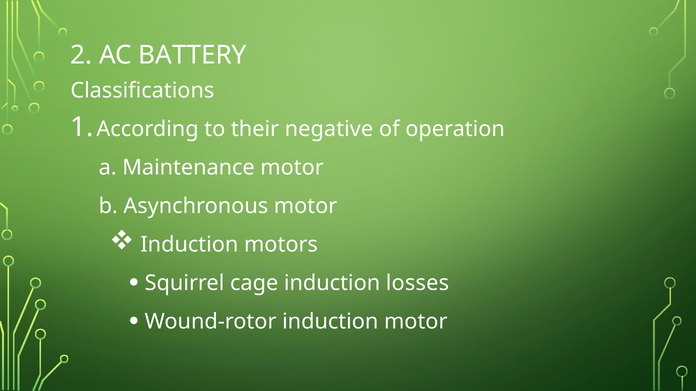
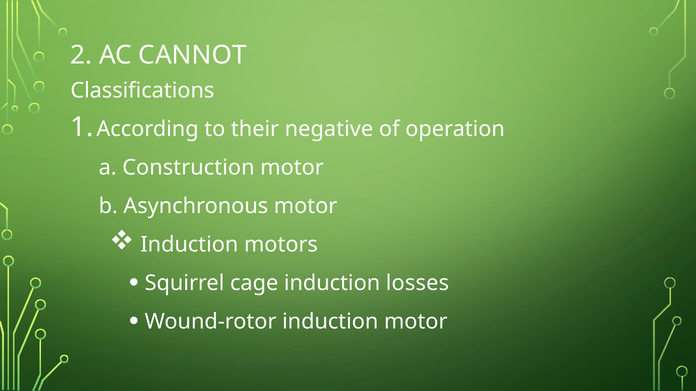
BATTERY: BATTERY -> CANNOT (193, 55)
Maintenance: Maintenance -> Construction (188, 168)
